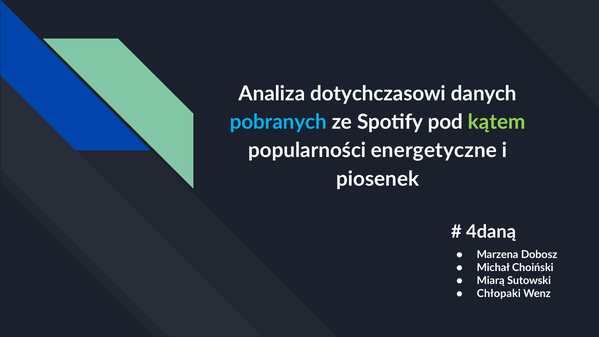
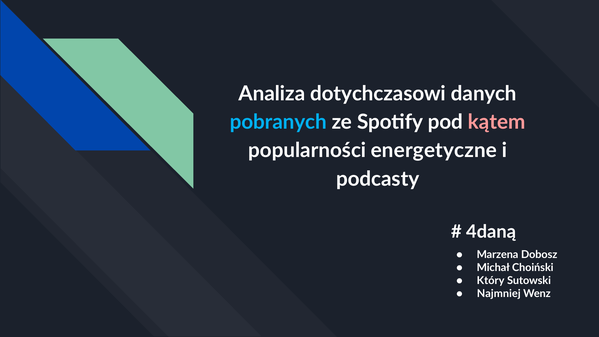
kątem colour: light green -> pink (497, 122)
piosenek: piosenek -> podcasty (378, 179)
Miarą: Miarą -> Który (491, 281)
Chłopaki: Chłopaki -> Najmniej (499, 294)
